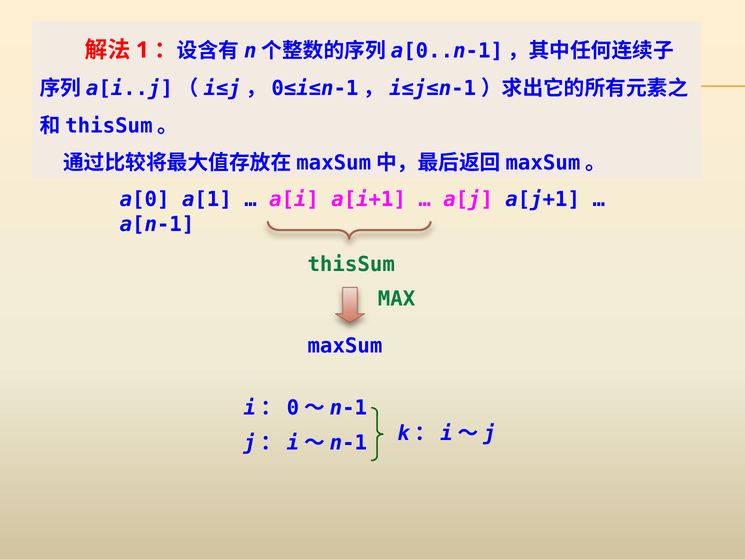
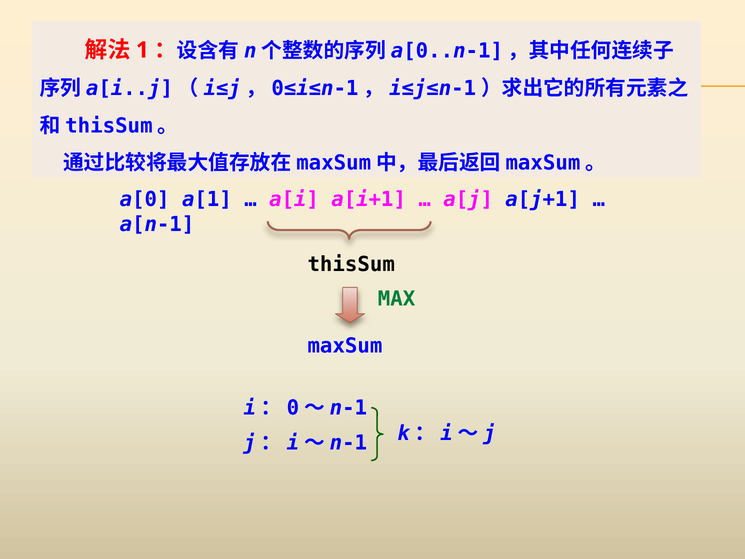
thisSum colour: green -> black (351, 264)
